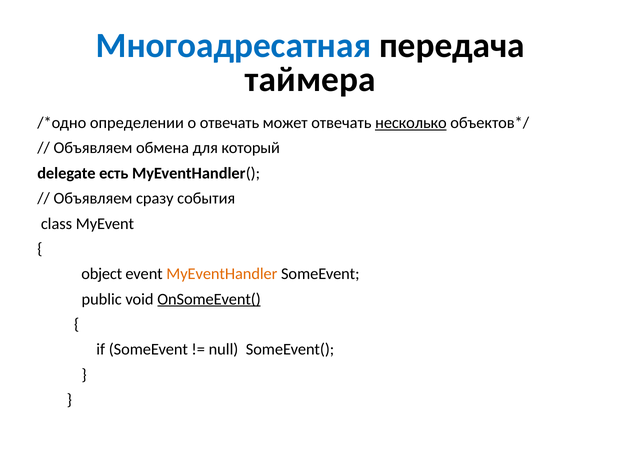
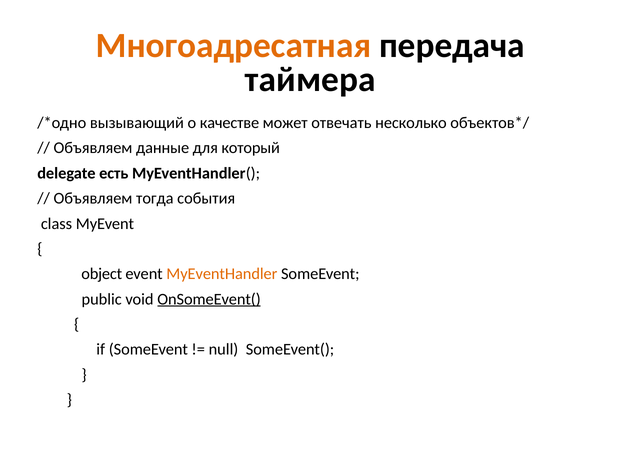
Многоадресатная colour: blue -> orange (233, 46)
определении: определении -> вызывающий (137, 123)
о отвечать: отвечать -> качестве (230, 123)
несколько underline: present -> none (411, 123)
обмена: обмена -> данные (163, 148)
сразу: сразу -> тогда (155, 198)
